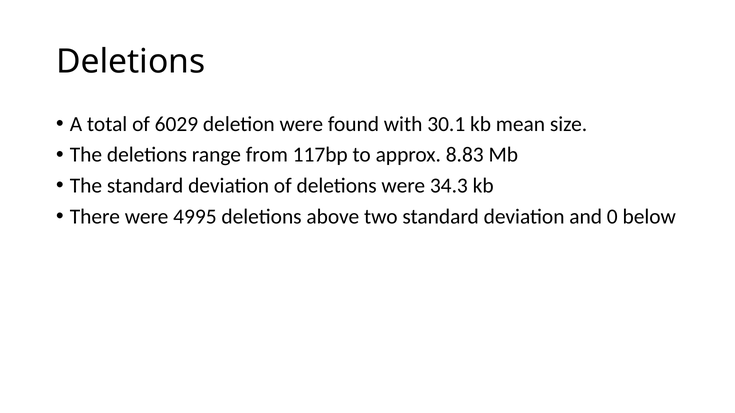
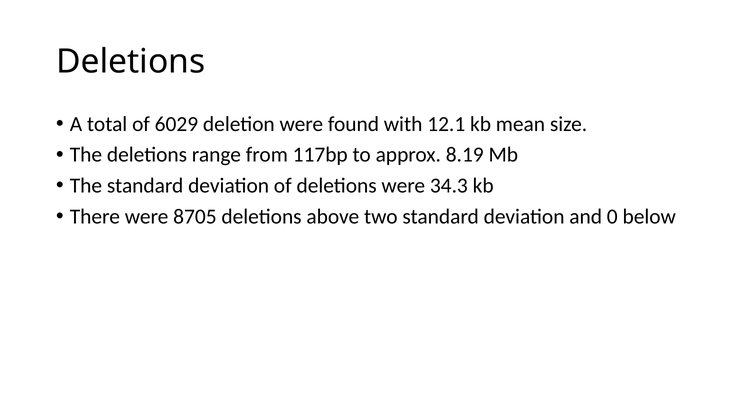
30.1: 30.1 -> 12.1 (446, 124)
8.83: 8.83 -> 8.19 (465, 155)
4995: 4995 -> 8705 (195, 217)
